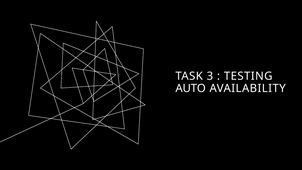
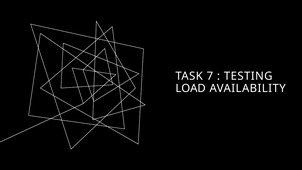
3: 3 -> 7 (210, 76)
AUTO: AUTO -> LOAD (191, 88)
